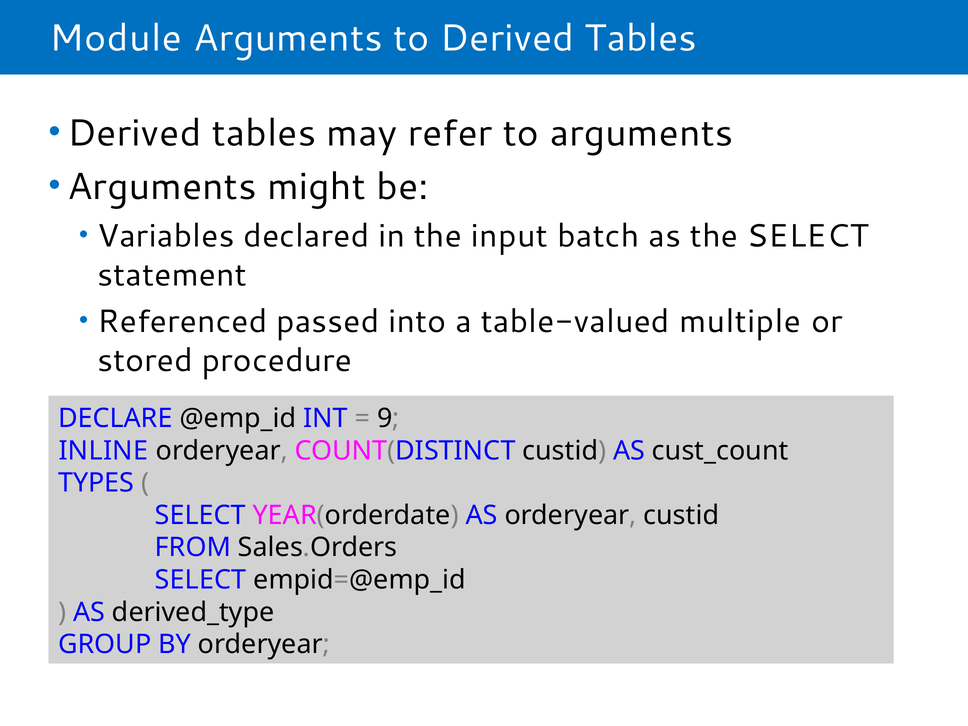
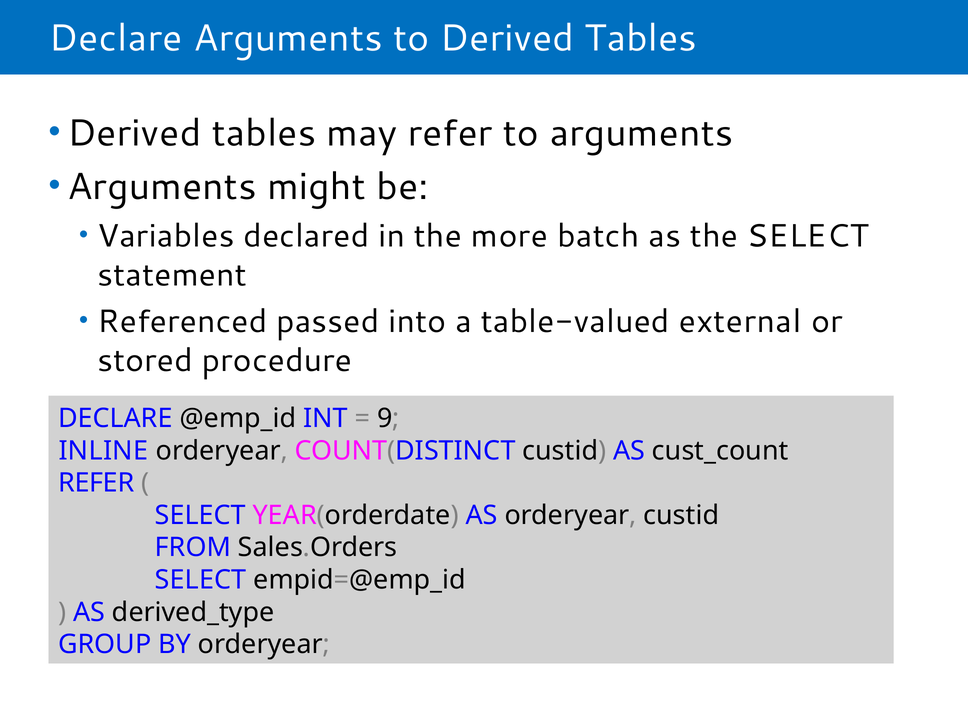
Module: Module -> Declare (116, 38)
input: input -> more (510, 236)
multiple: multiple -> external (740, 322)
TYPES: TYPES -> REFER (96, 483)
